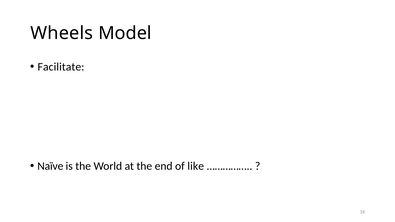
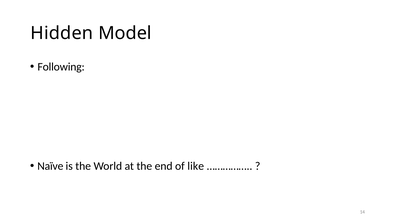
Wheels: Wheels -> Hidden (62, 33)
Facilitate: Facilitate -> Following (61, 67)
